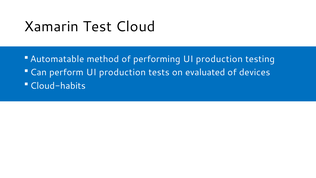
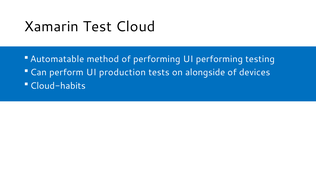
performing UI production: production -> performing (219, 59)
evaluated: evaluated -> alongside (205, 72)
